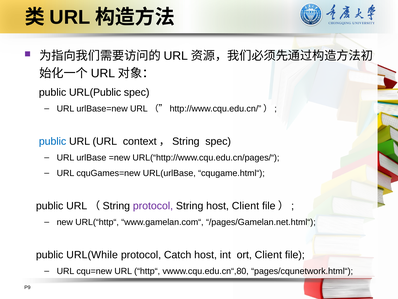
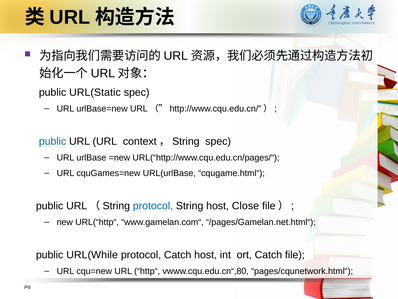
URL(Public: URL(Public -> URL(Static (95, 92)
protocol colour: purple -> blue (153, 206)
host Client: Client -> Close (245, 206)
ort Client: Client -> Catch (268, 255)
